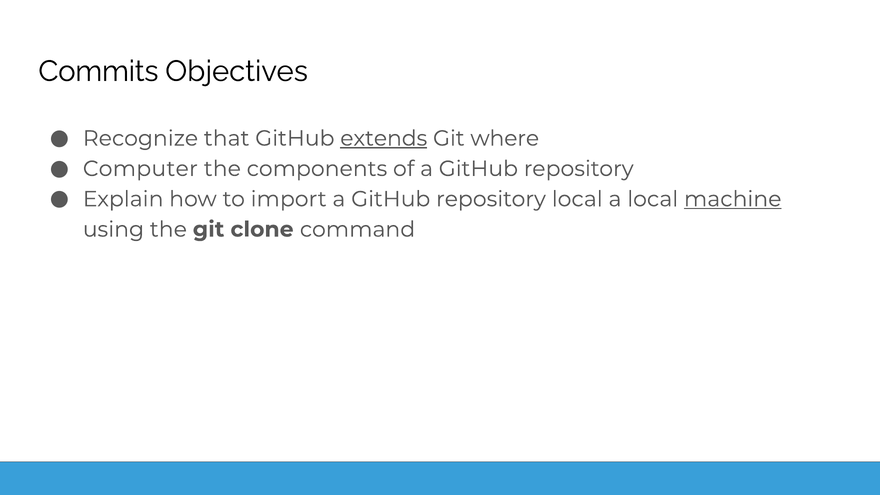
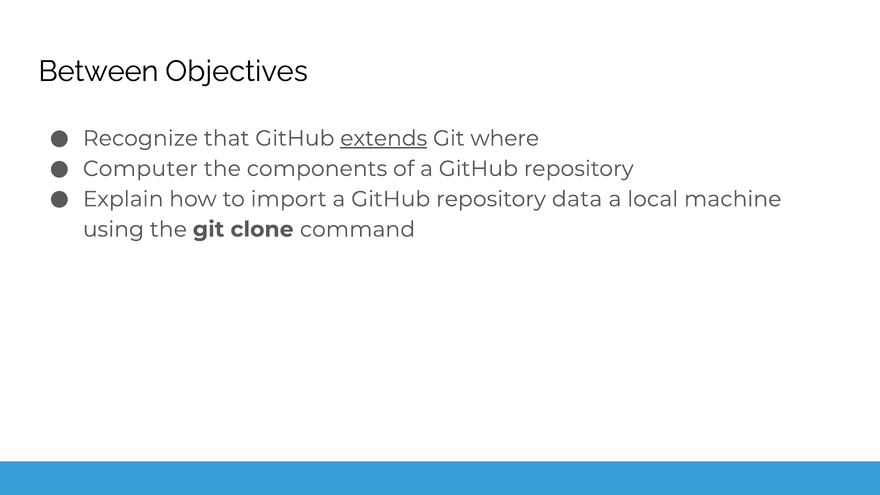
Commits: Commits -> Between (98, 71)
repository local: local -> data (577, 199)
machine underline: present -> none (733, 199)
